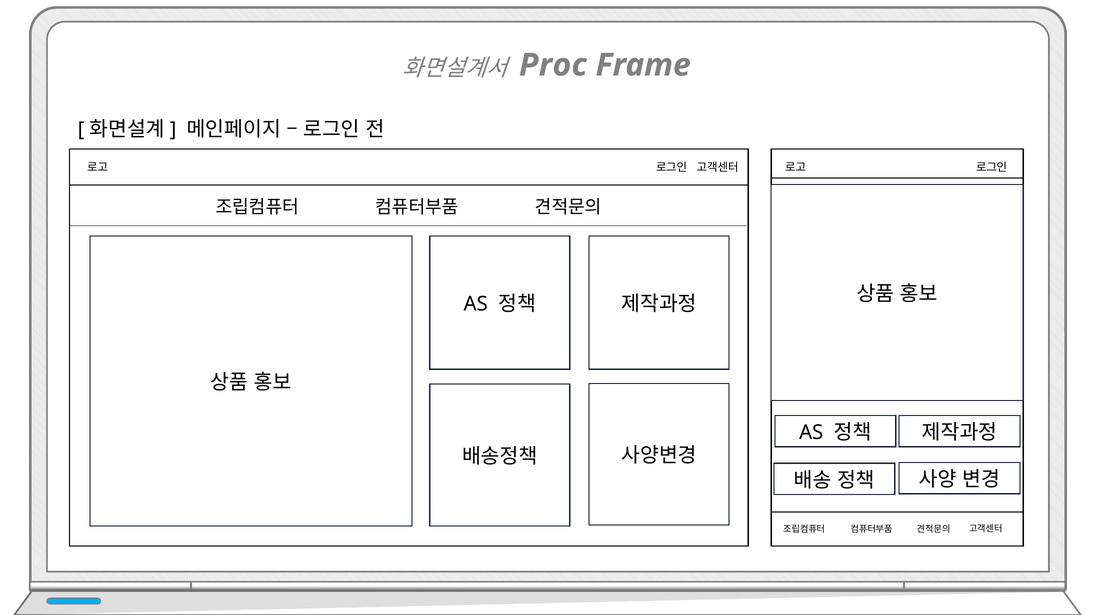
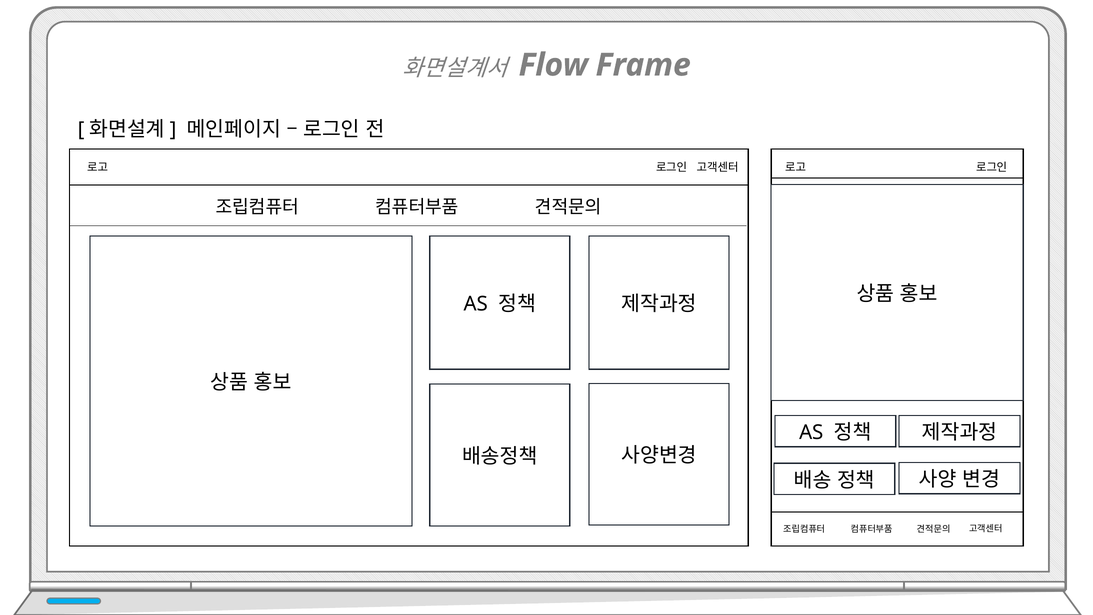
Proc: Proc -> Flow (553, 65)
